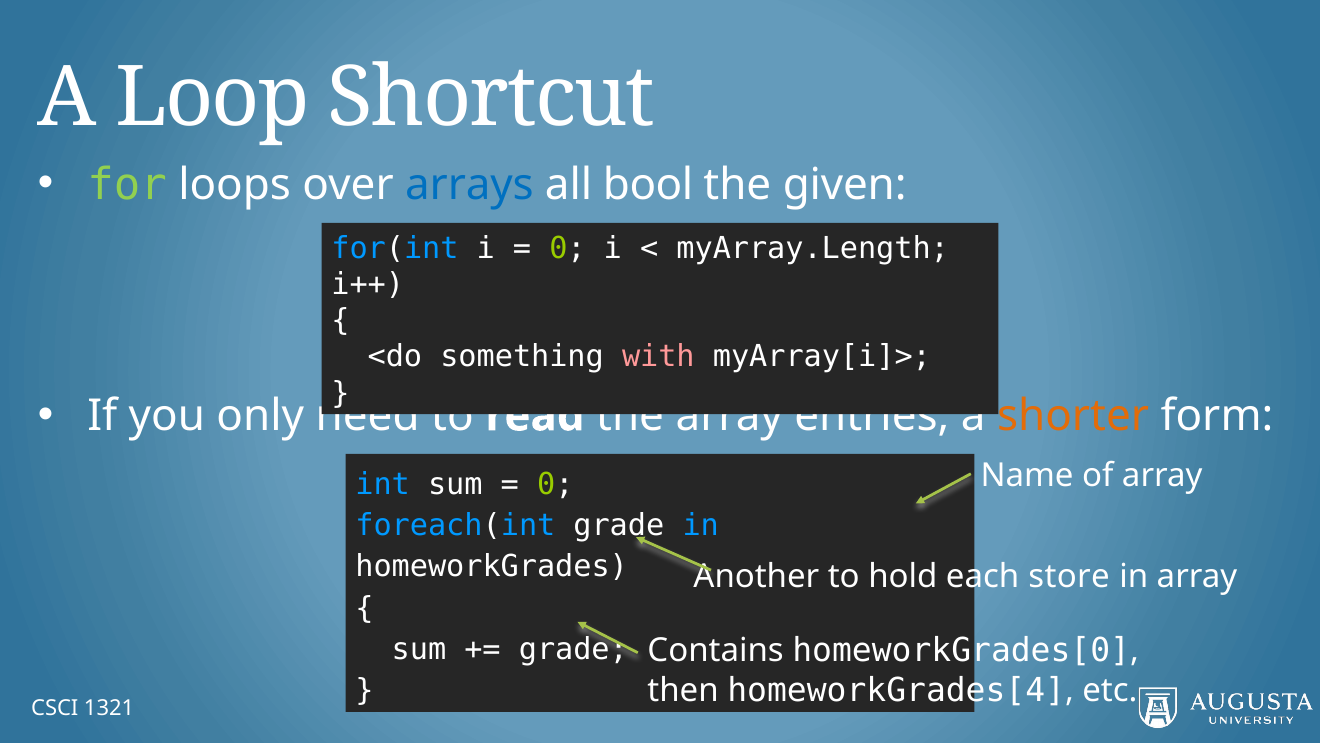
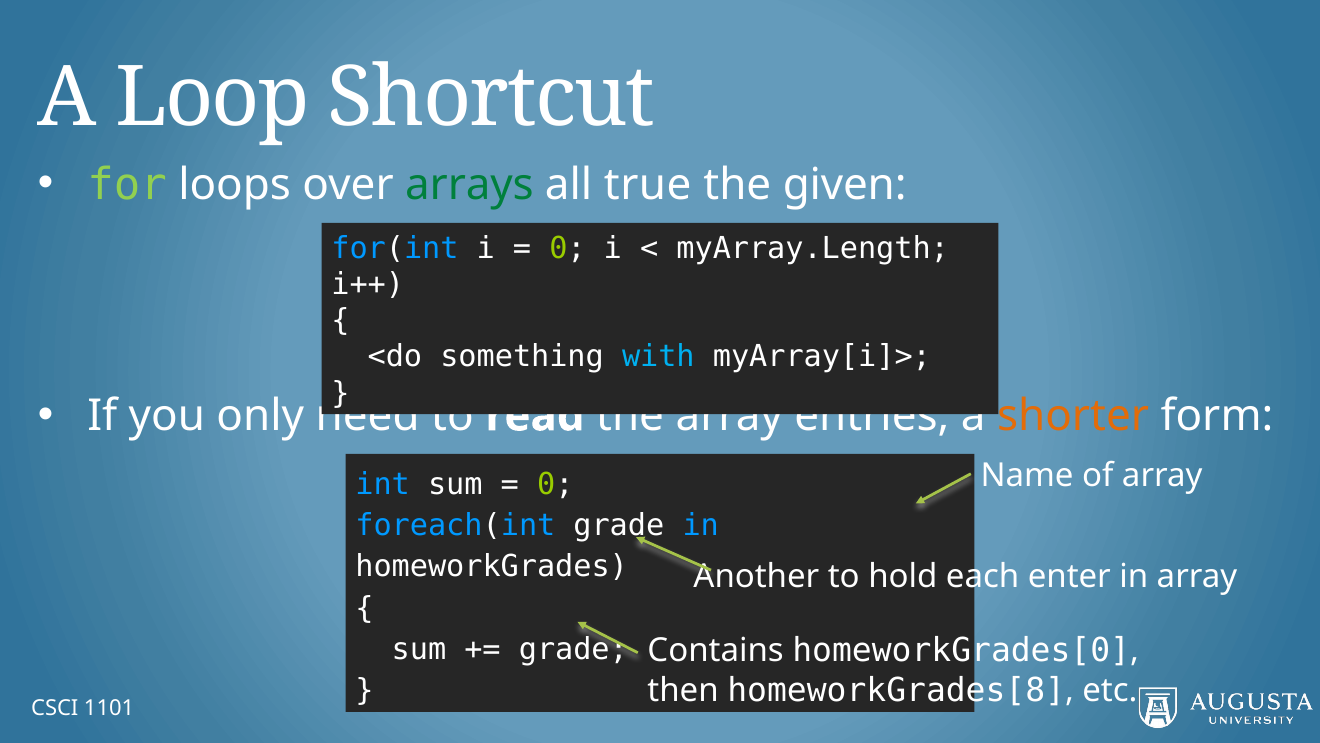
arrays colour: blue -> green (469, 185)
bool: bool -> true (648, 185)
with colour: pink -> light blue (658, 357)
store: store -> enter (1069, 577)
homeworkGrades[4: homeworkGrades[4 -> homeworkGrades[8 (896, 690)
1321: 1321 -> 1101 (109, 708)
